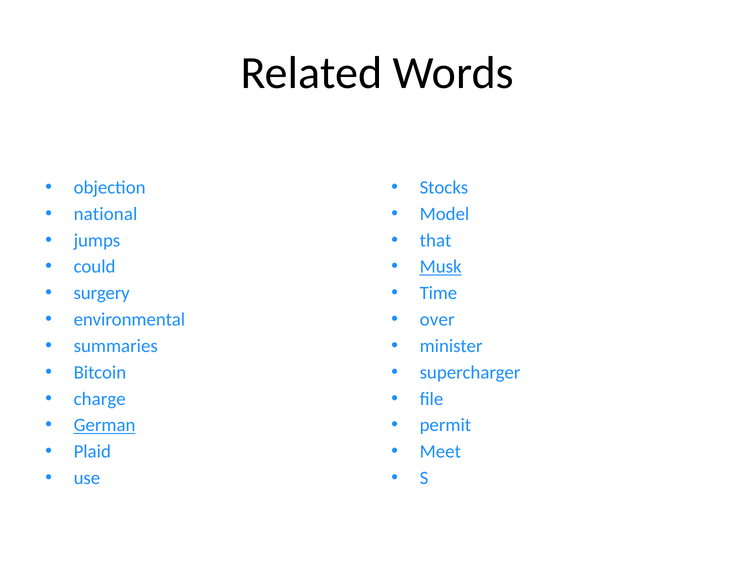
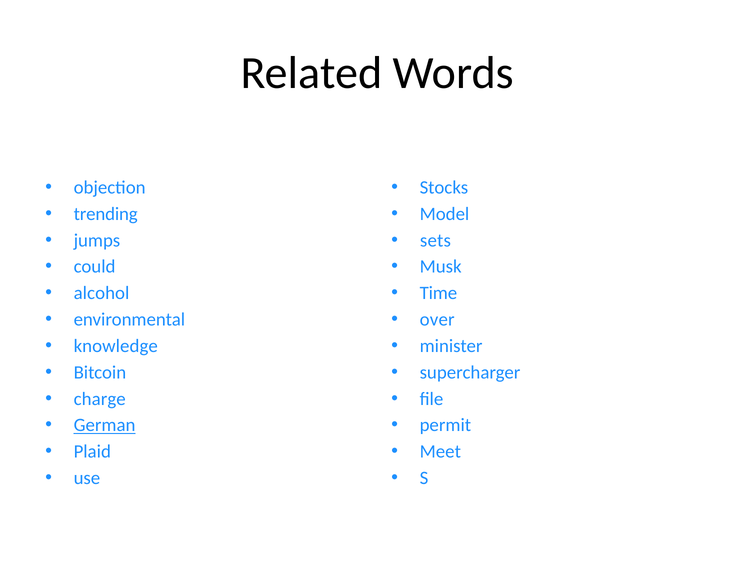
national: national -> trending (106, 214)
that: that -> sets (435, 240)
Musk underline: present -> none (441, 267)
surgery: surgery -> alcohol (102, 293)
summaries: summaries -> knowledge (116, 346)
